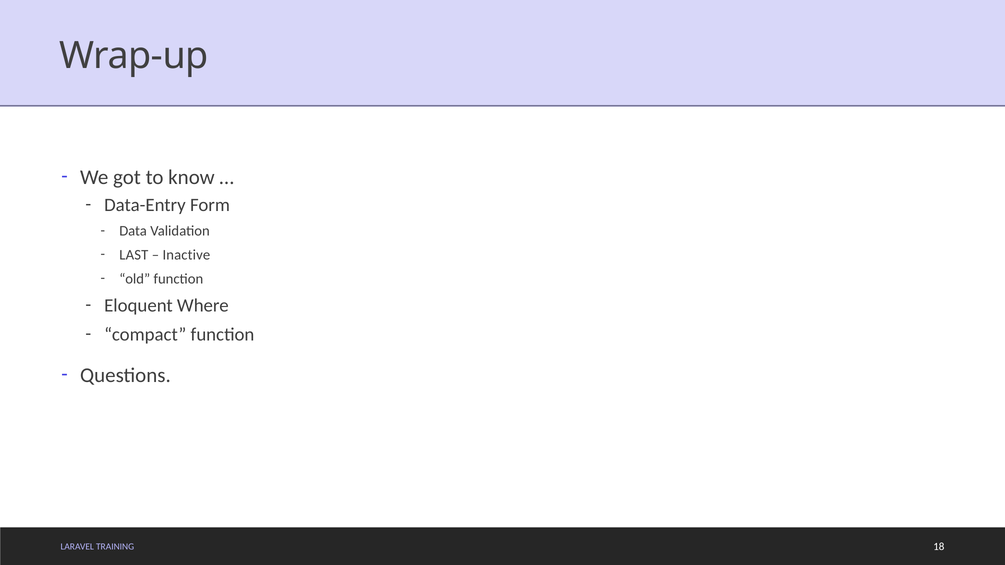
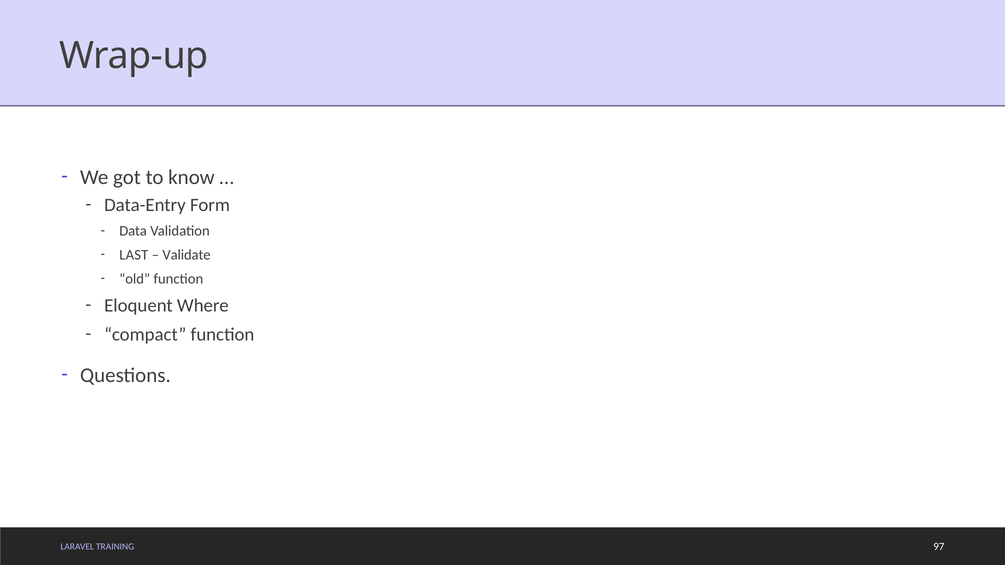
Inactive: Inactive -> Validate (187, 255)
18: 18 -> 97 (939, 547)
